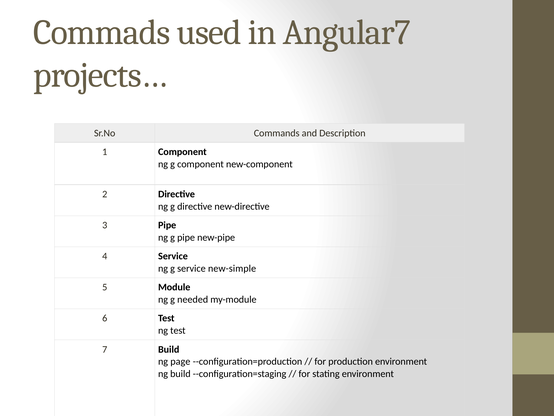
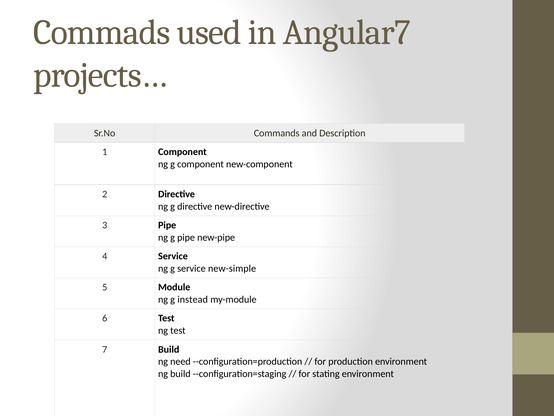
needed: needed -> instead (193, 299)
page: page -> need (180, 361)
